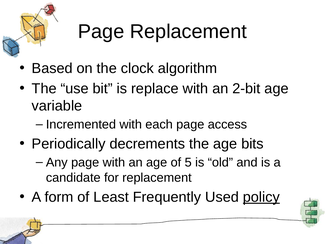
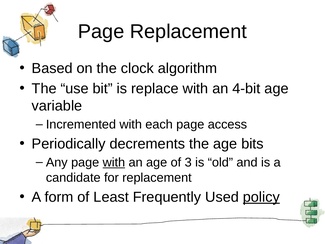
2-bit: 2-bit -> 4-bit (246, 88)
with underline: none -> present (114, 162)
5: 5 -> 3 (188, 162)
